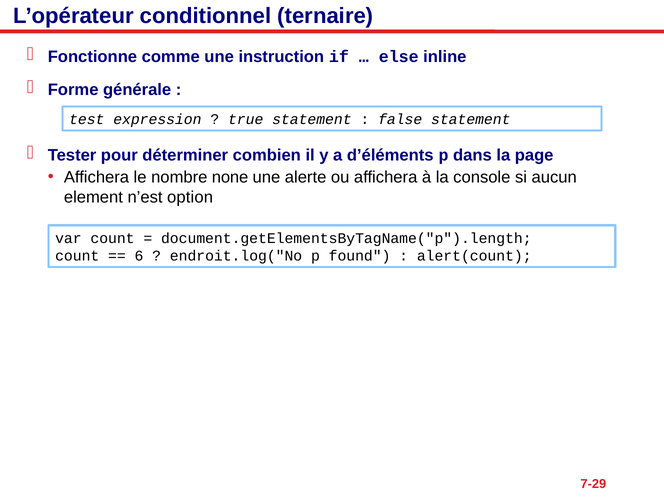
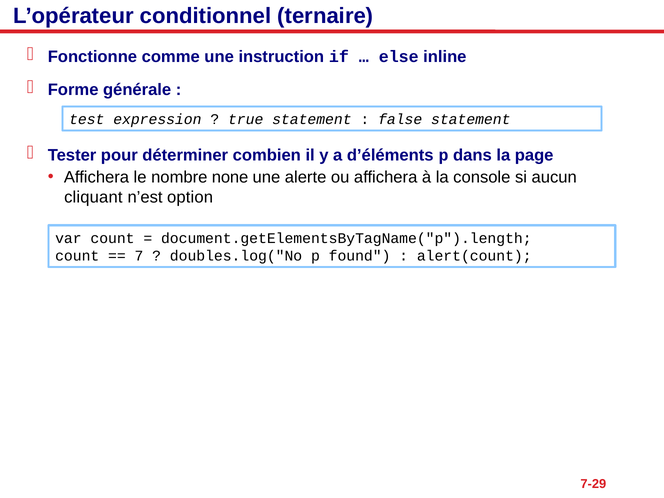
element: element -> cliquant (93, 197)
6: 6 -> 7 (139, 256)
endroit.log("No: endroit.log("No -> doubles.log("No (236, 256)
